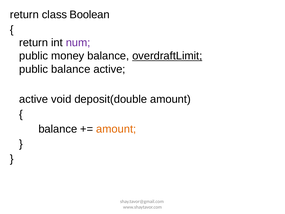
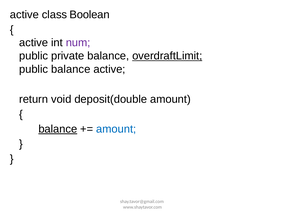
return: return -> active (24, 15)
return: return -> active (34, 42)
money: money -> private (68, 56)
active: active -> return (34, 99)
balance underline: none -> present (58, 129)
amount colour: orange -> blue (116, 129)
